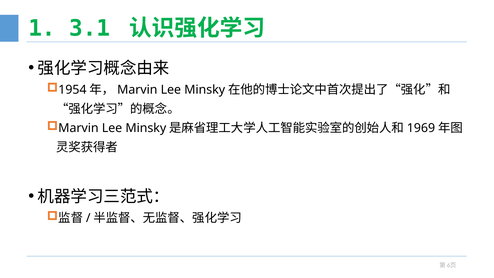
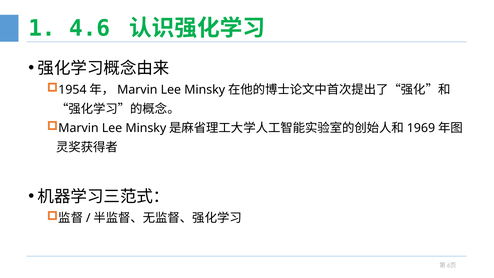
3.1: 3.1 -> 4.6 (90, 28)
